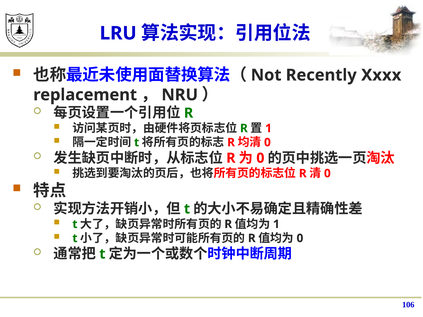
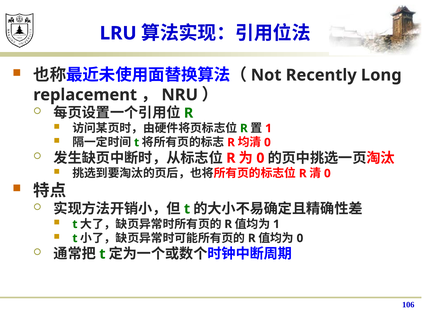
Xxxx: Xxxx -> Long (381, 75)
